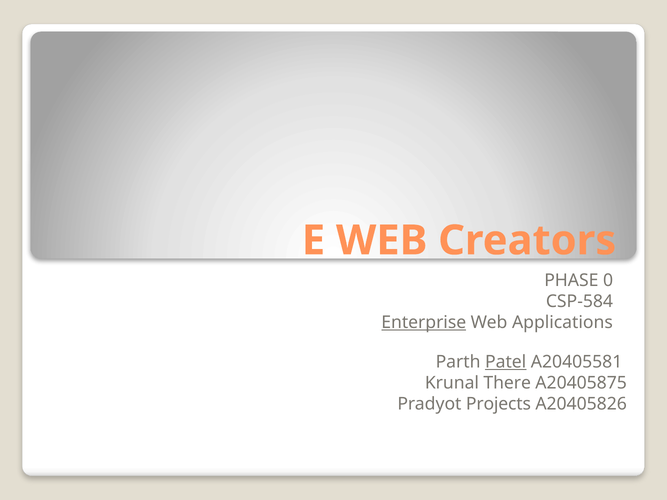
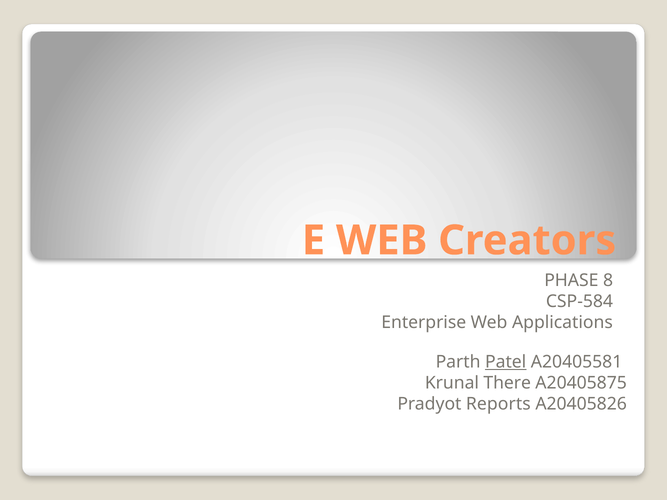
0: 0 -> 8 (608, 281)
Enterprise underline: present -> none (424, 323)
Projects: Projects -> Reports (498, 404)
